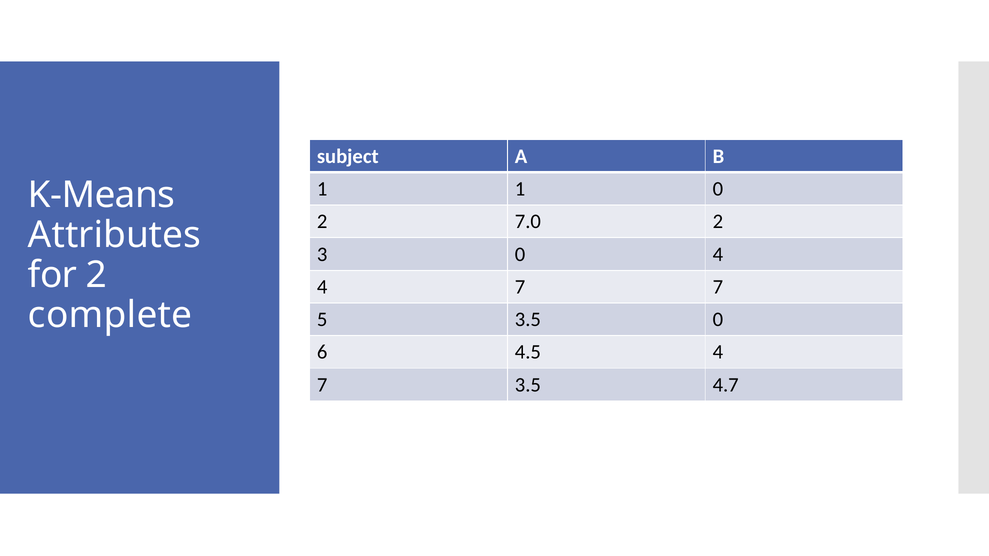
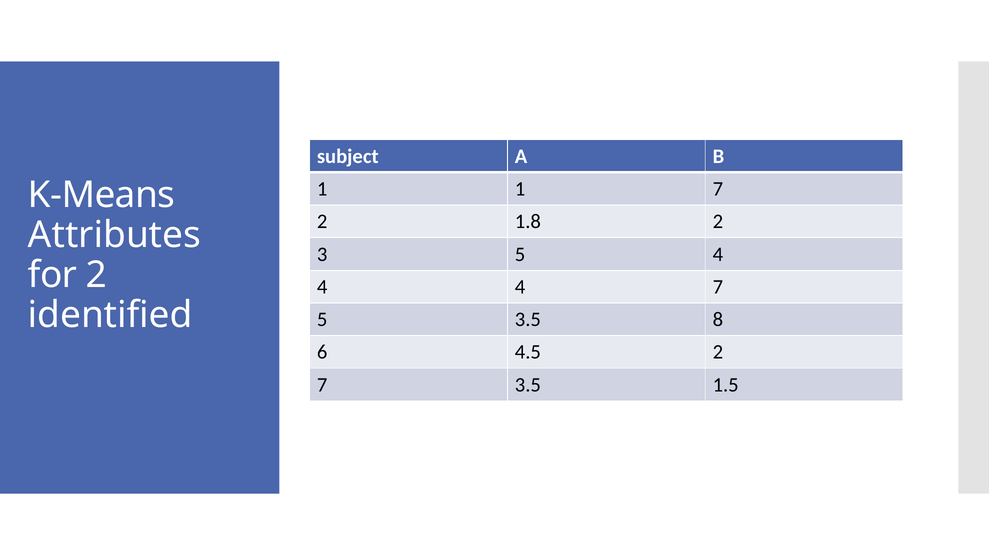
1 0: 0 -> 7 (718, 189)
7.0: 7.0 -> 1.8 (528, 222)
3 0: 0 -> 5 (520, 254)
7: 7 -> 4 (520, 287)
complete: complete -> identified (110, 315)
3.5 0: 0 -> 8 (718, 320)
4.5 4: 4 -> 2 (718, 352)
4.7: 4.7 -> 1.5 (726, 385)
